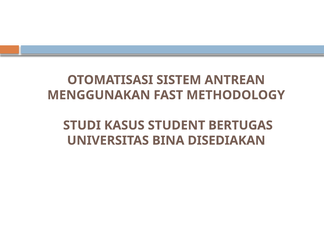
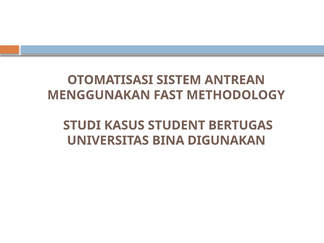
DISEDIAKAN: DISEDIAKAN -> DIGUNAKAN (226, 140)
